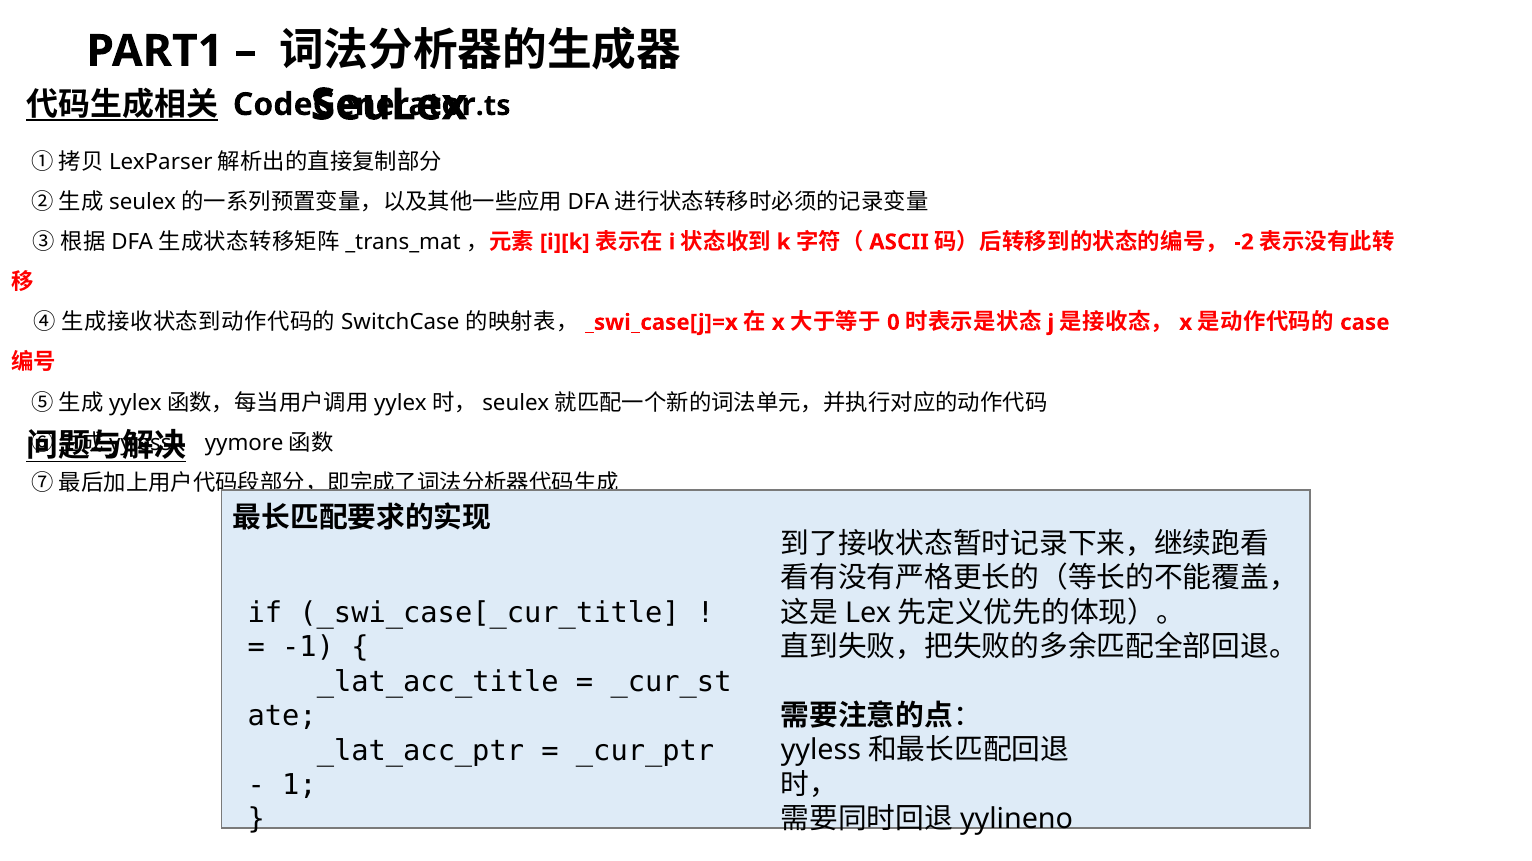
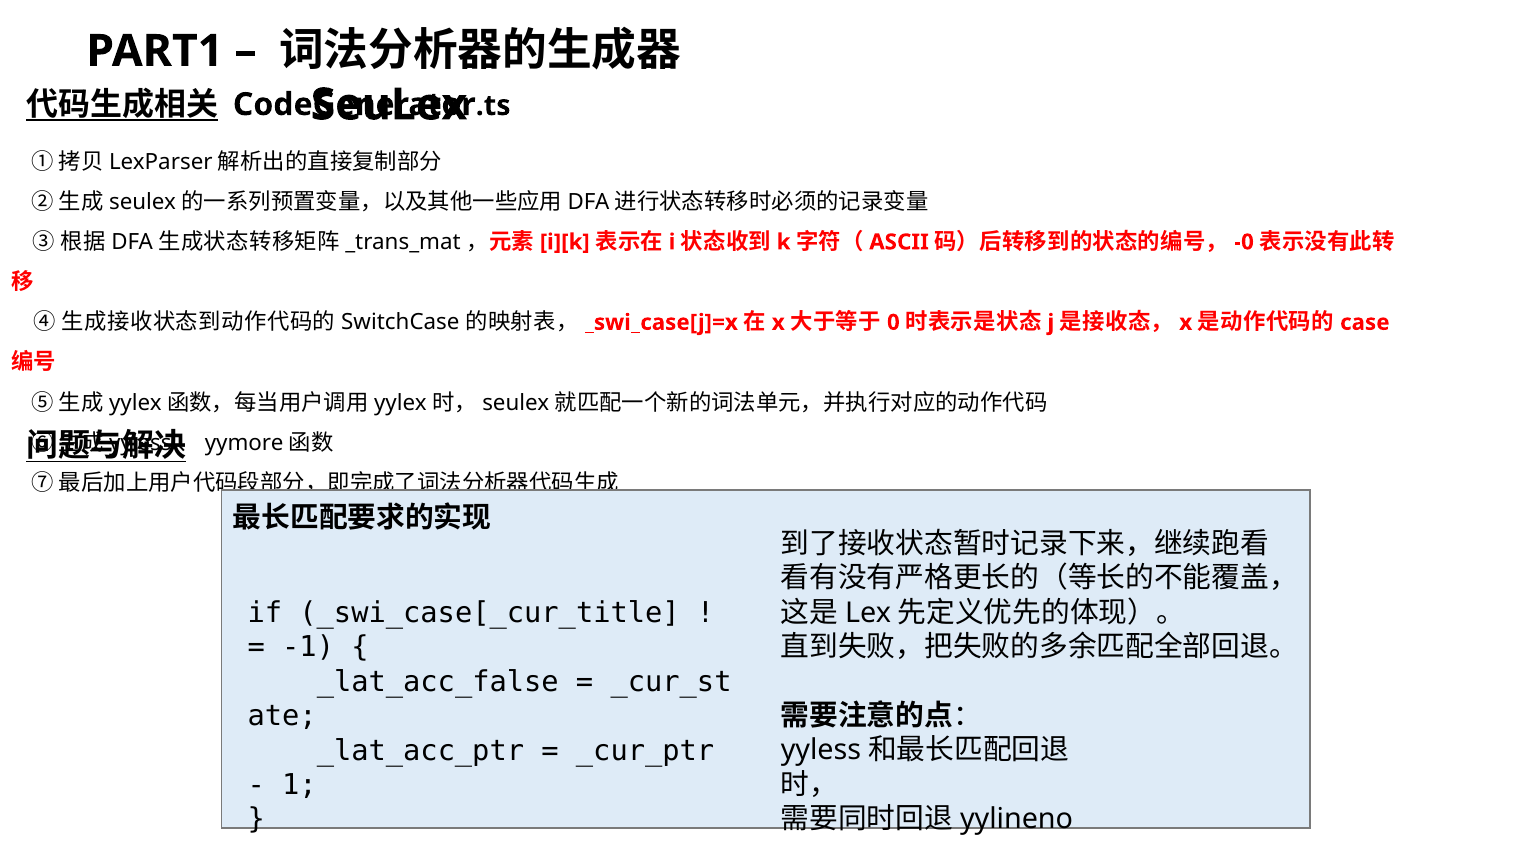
-2: -2 -> -0 (1244, 242)
_lat_acc_title: _lat_acc_title -> _lat_acc_false (438, 682)
